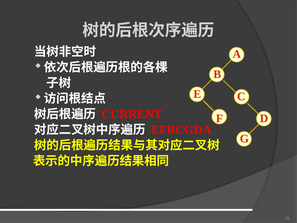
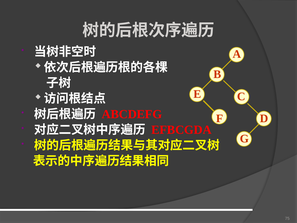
CURRENT: CURRENT -> ABCDEFG (132, 114)
